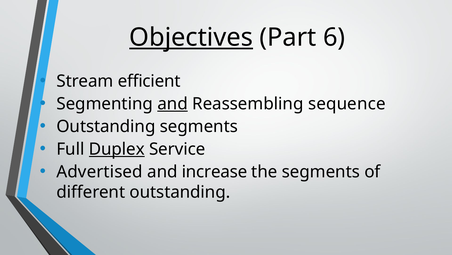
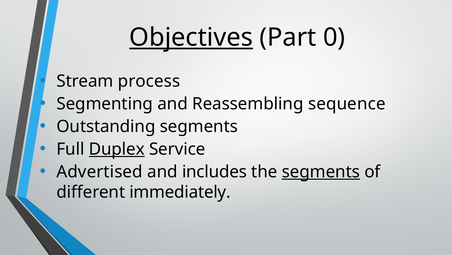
6: 6 -> 0 (334, 37)
efficient: efficient -> process (149, 81)
and underline: present -> none (173, 104)
increase: increase -> includes (215, 171)
segments underline: none -> present (321, 171)
different outstanding: outstanding -> immediately (180, 192)
